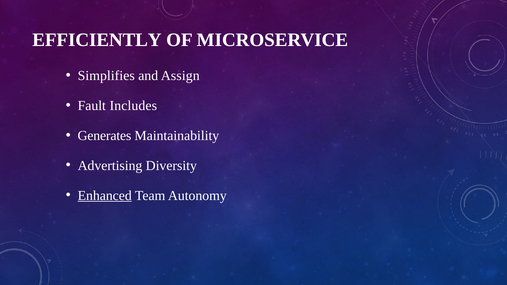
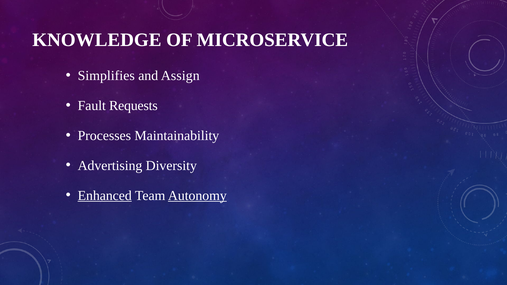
EFFICIENTLY: EFFICIENTLY -> KNOWLEDGE (97, 40)
Includes: Includes -> Requests (133, 106)
Generates: Generates -> Processes (104, 136)
Autonomy underline: none -> present (197, 196)
